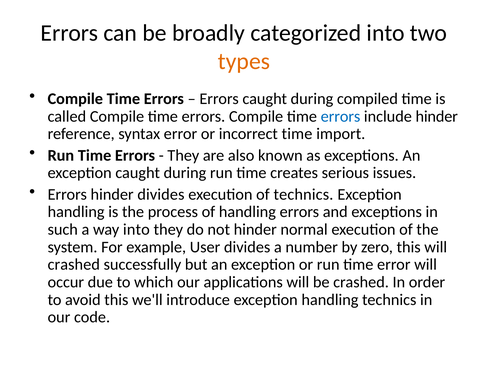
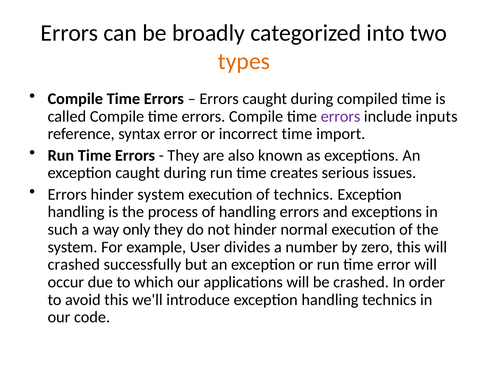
errors colour: blue -> purple (340, 116)
include hinder: hinder -> inputs (437, 116)
hinder divides: divides -> system (161, 194)
way into: into -> only (137, 229)
